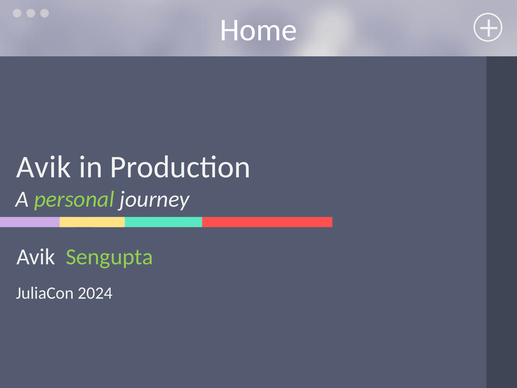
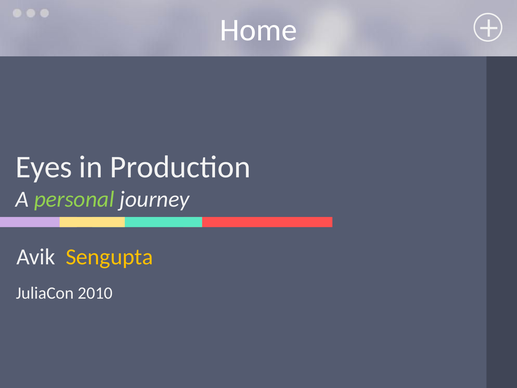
Avik: Avik -> Eyes (44, 167)
Sengupta colour: light green -> yellow (109, 257)
2024: 2024 -> 2010 (95, 293)
